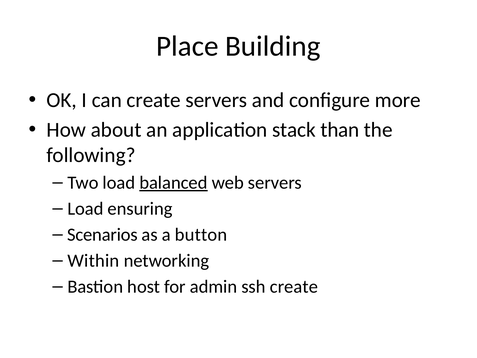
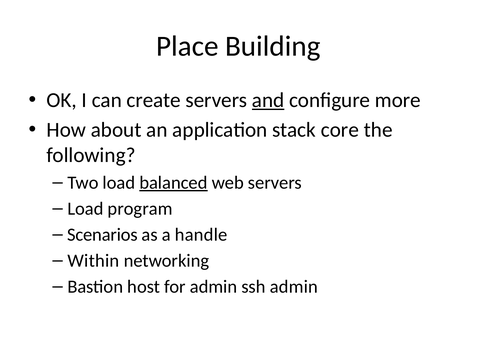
and underline: none -> present (268, 100)
than: than -> core (340, 130)
ensuring: ensuring -> program (140, 209)
button: button -> handle (201, 235)
ssh create: create -> admin (294, 287)
